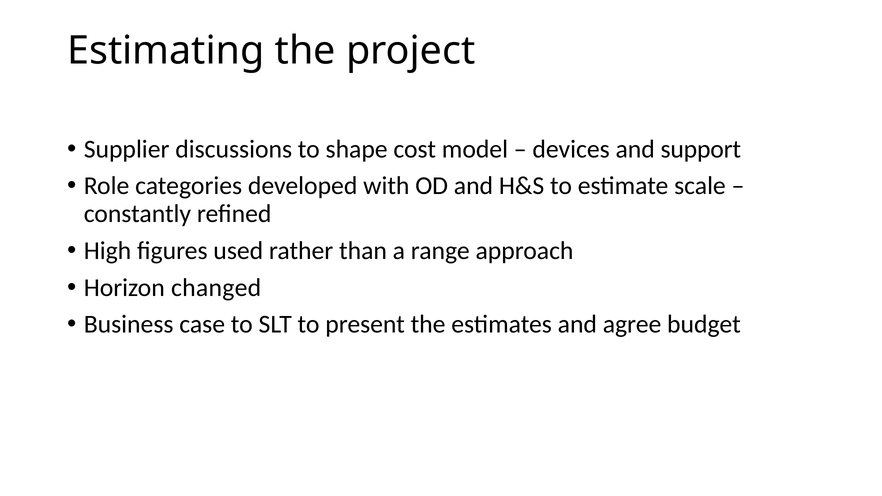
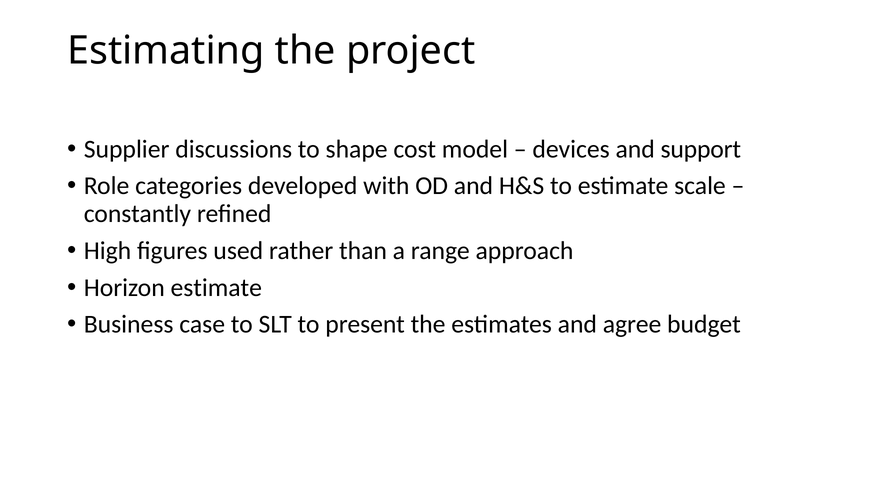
Horizon changed: changed -> estimate (216, 288)
